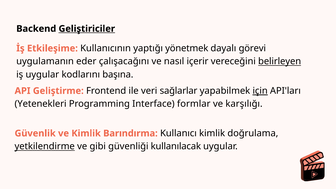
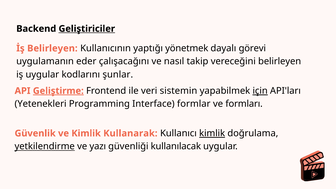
İş Etkileşime: Etkileşime -> Belirleyen (52, 48)
içerir: içerir -> takip (197, 61)
belirleyen underline: present -> none (280, 61)
başına: başına -> şunlar (118, 74)
Geliştirme underline: none -> present (58, 91)
sağlarlar: sağlarlar -> sistemin (178, 91)
karşılığı: karşılığı -> formları (244, 104)
Barındırma: Barındırma -> Kullanarak (130, 133)
kimlik underline: none -> present (212, 133)
gibi: gibi -> yazı (98, 146)
